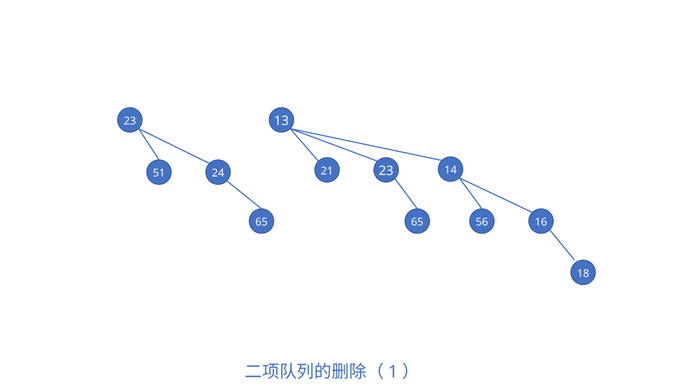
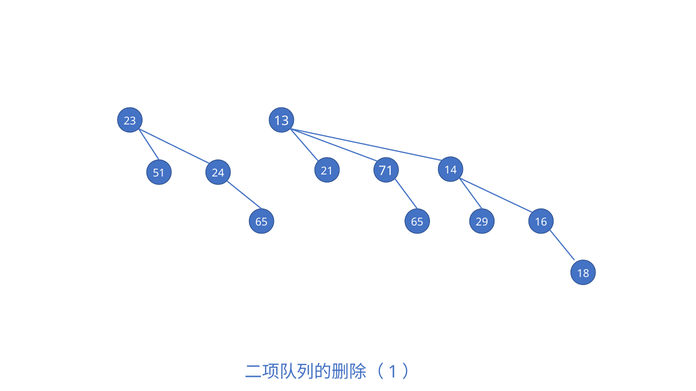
21 23: 23 -> 71 (386, 171)
56: 56 -> 29 (482, 222)
